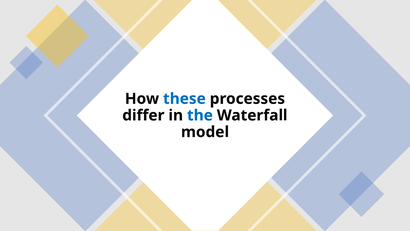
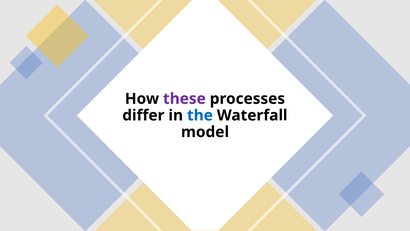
these colour: blue -> purple (184, 99)
